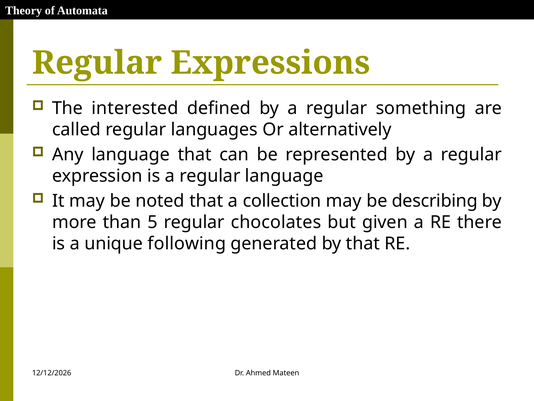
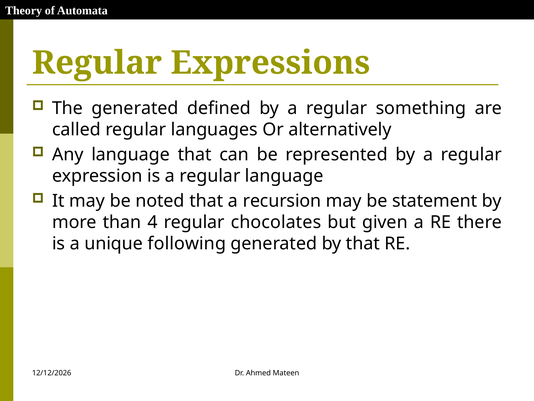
The interested: interested -> generated (135, 108)
collection: collection -> recursion (282, 201)
describing: describing -> statement (435, 201)
5: 5 -> 4 (152, 222)
